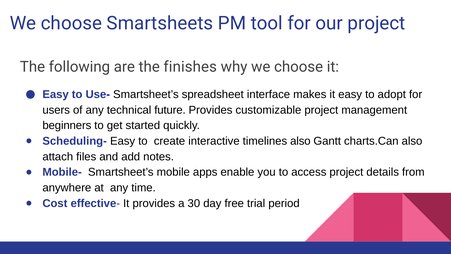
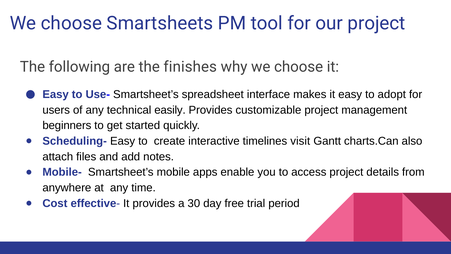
future: future -> easily (170, 110)
timelines also: also -> visit (300, 141)
